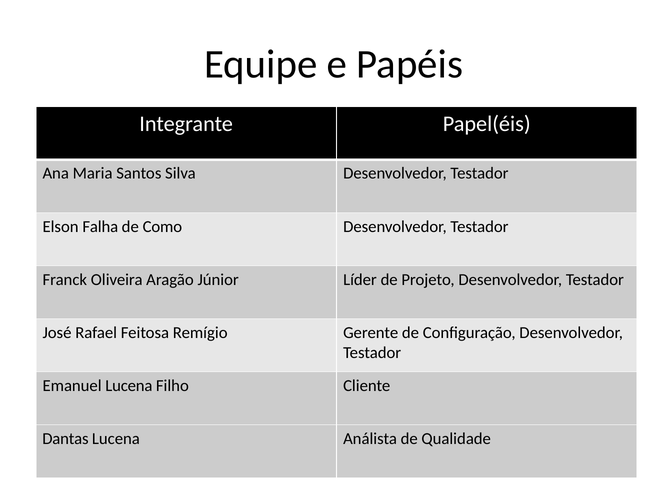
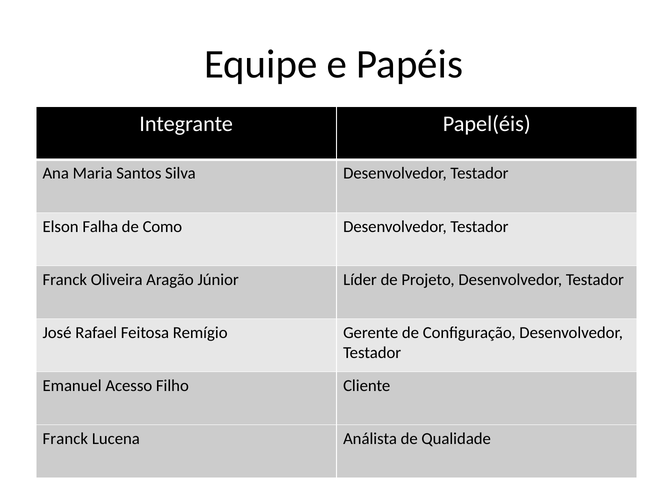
Emanuel Lucena: Lucena -> Acesso (129, 386)
Dantas: Dantas -> Franck (65, 439)
